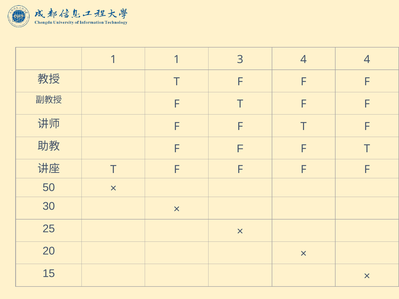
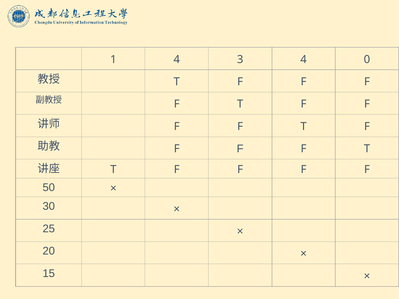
1 1: 1 -> 4 (177, 59)
4 4: 4 -> 0 (367, 59)
